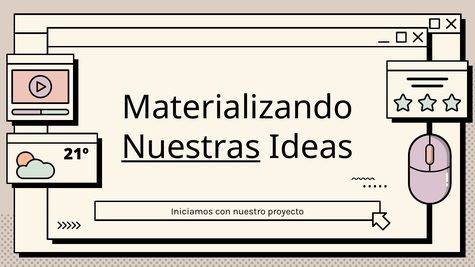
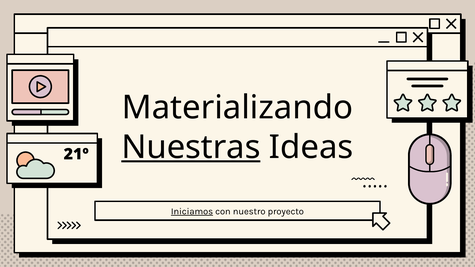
Iniciamos underline: none -> present (192, 212)
